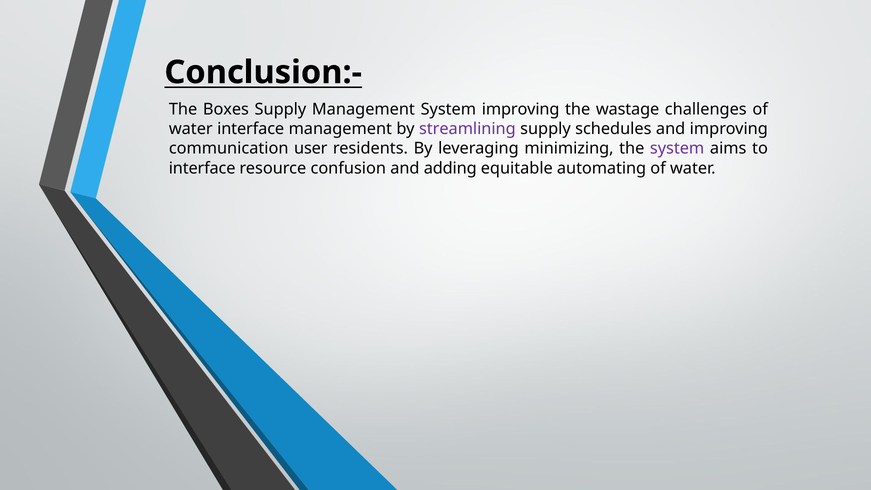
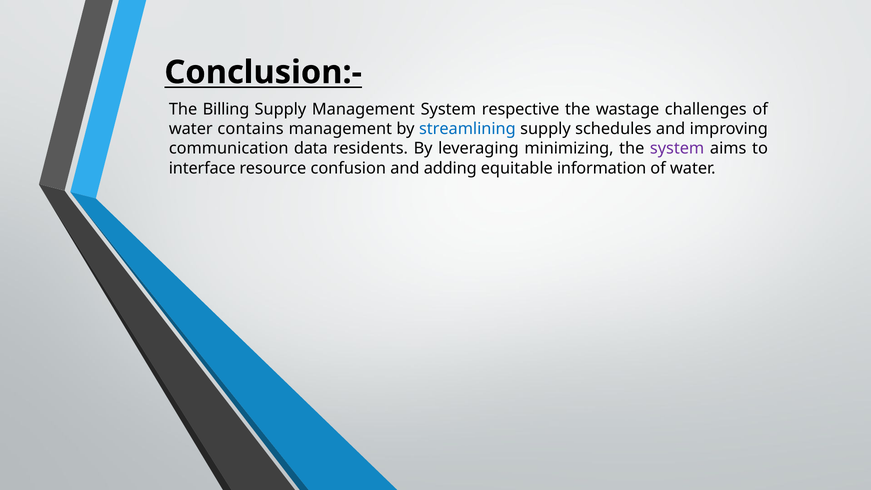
Boxes: Boxes -> Billing (226, 109)
System improving: improving -> respective (521, 109)
water interface: interface -> contains (251, 129)
streamlining colour: purple -> blue (467, 129)
user: user -> data (311, 149)
automating: automating -> information (602, 168)
